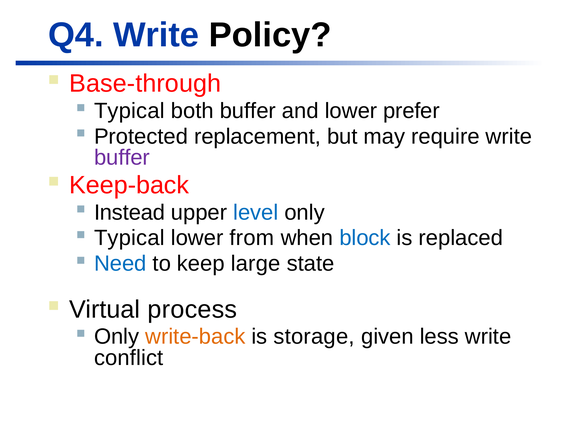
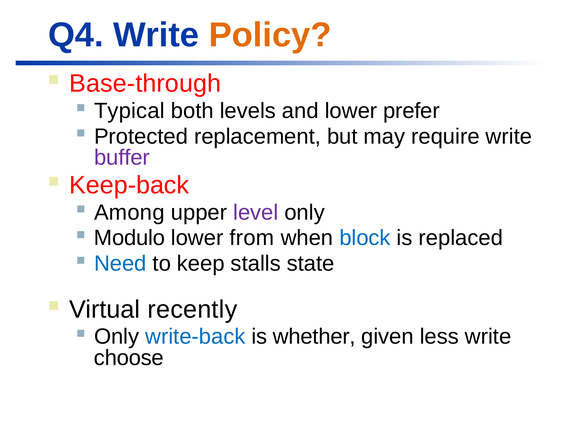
Policy colour: black -> orange (270, 35)
both buffer: buffer -> levels (248, 111)
Instead: Instead -> Among (129, 212)
level colour: blue -> purple (256, 212)
Typical: Typical -> Modulo (130, 238)
large: large -> stalls (256, 263)
process: process -> recently (192, 309)
write-back colour: orange -> blue (195, 336)
storage: storage -> whether (314, 336)
conflict: conflict -> choose (129, 357)
